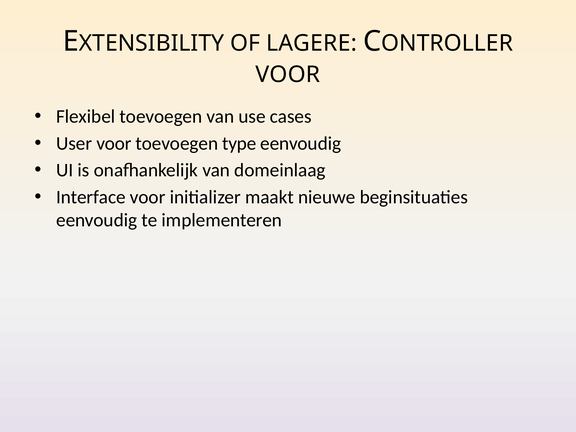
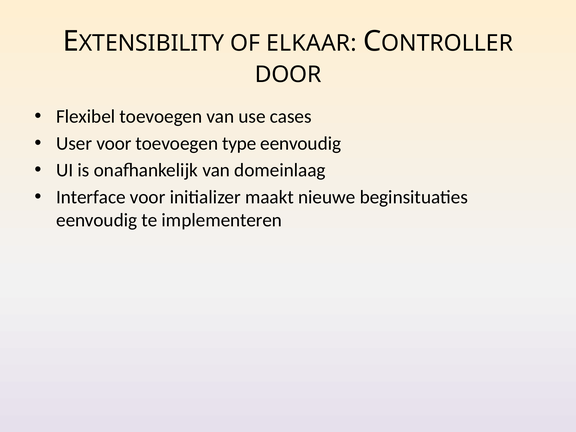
LAGERE: LAGERE -> ELKAAR (311, 43)
VOOR: VOOR -> DOOR (288, 74)
